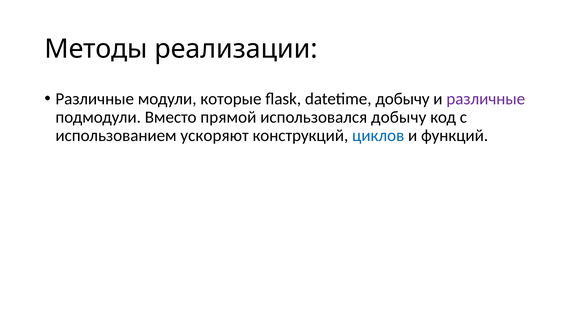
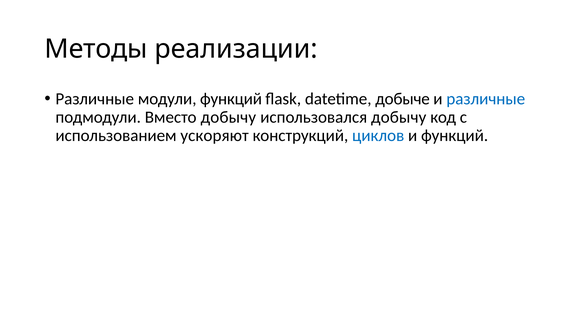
модули которые: которые -> функций (231, 99)
datetime добычу: добычу -> добыче (403, 99)
различные colour: purple -> blue (486, 99)
Вместо прямой: прямой -> добычу (228, 117)
